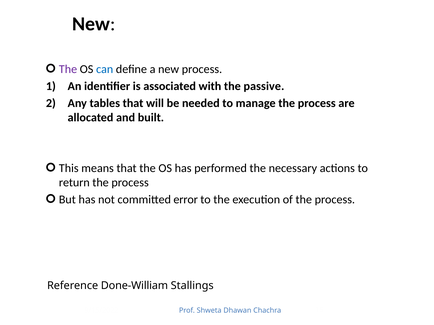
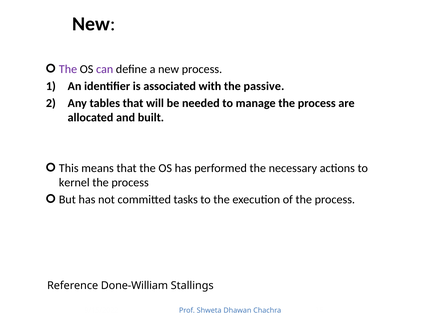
can colour: blue -> purple (105, 69)
return: return -> kernel (74, 183)
error: error -> tasks (186, 200)
